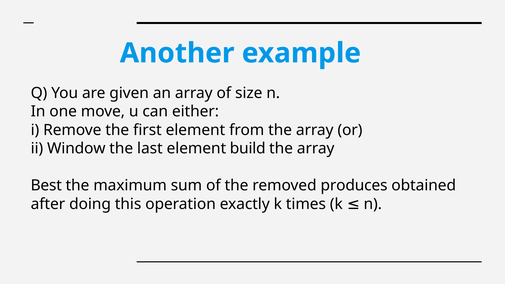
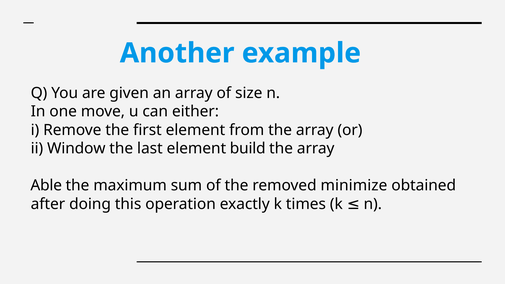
Best: Best -> Able (46, 186)
produces: produces -> minimize (354, 186)
